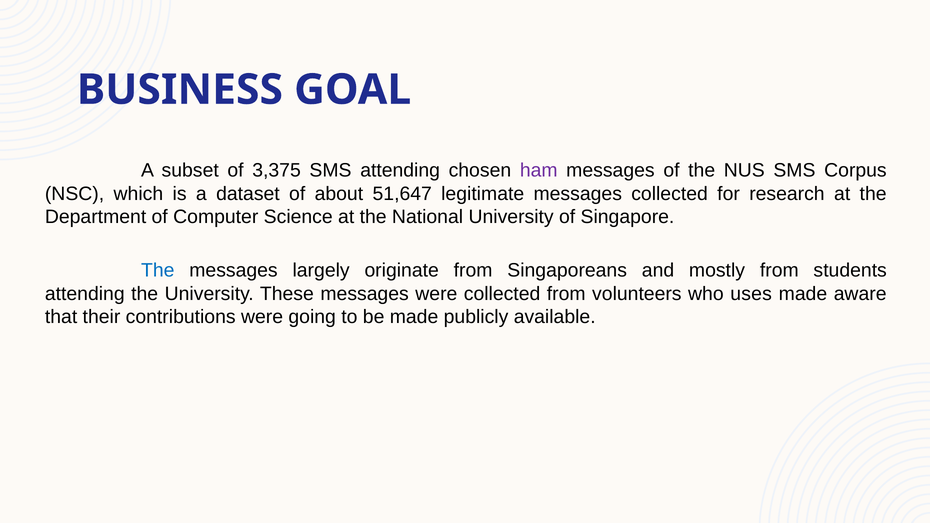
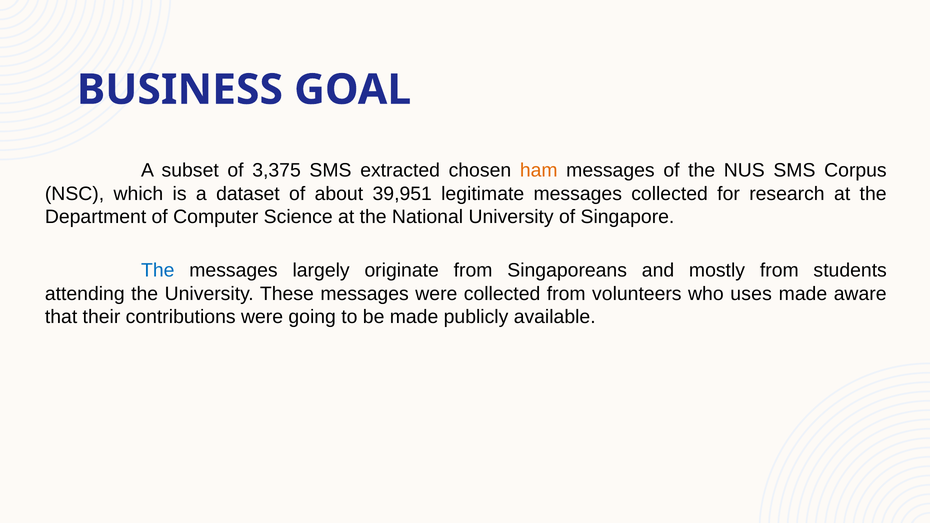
SMS attending: attending -> extracted (400, 170)
ham colour: purple -> orange (539, 170)
51,647: 51,647 -> 39,951 (402, 194)
